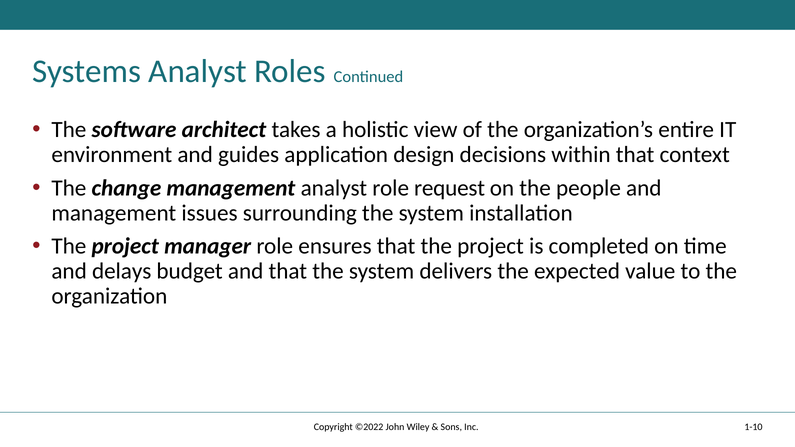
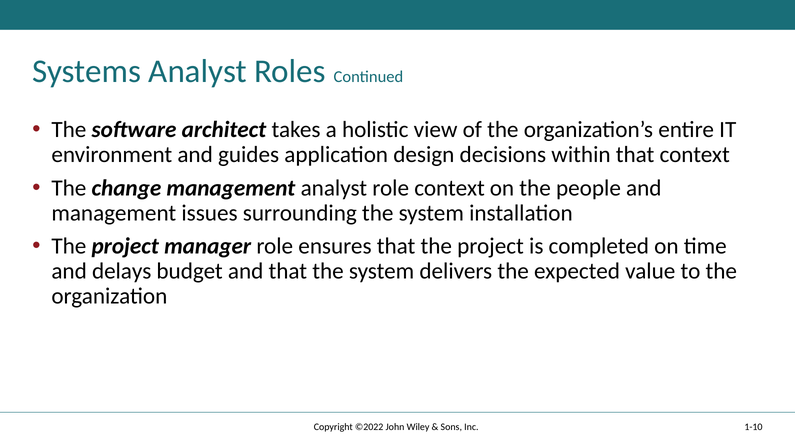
role request: request -> context (450, 188)
